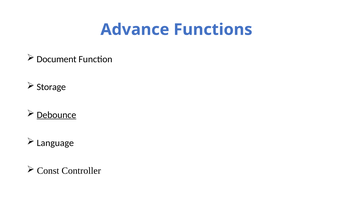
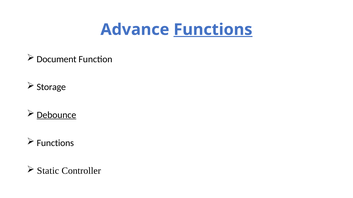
Functions underline: none -> present (213, 30)
Language: Language -> Functions (55, 143)
Const: Const -> Static (48, 171)
